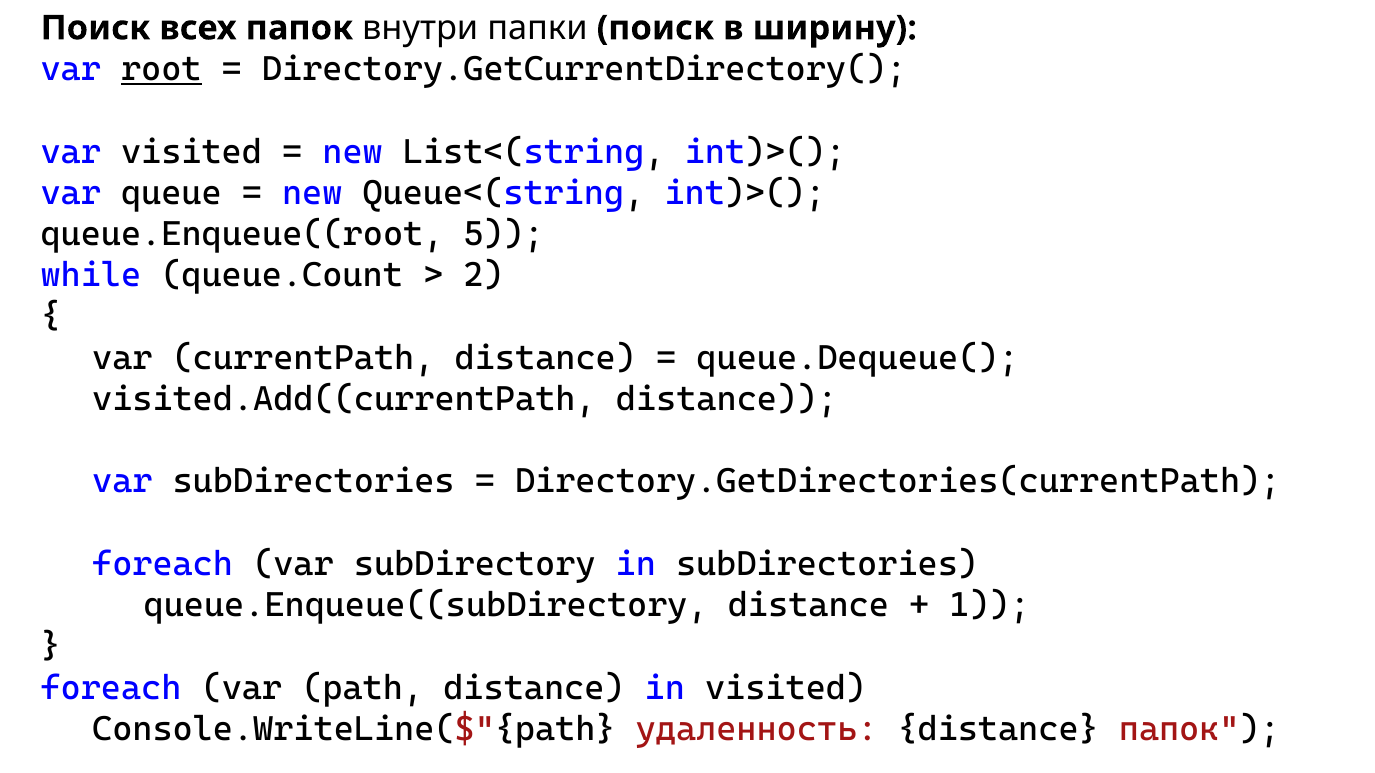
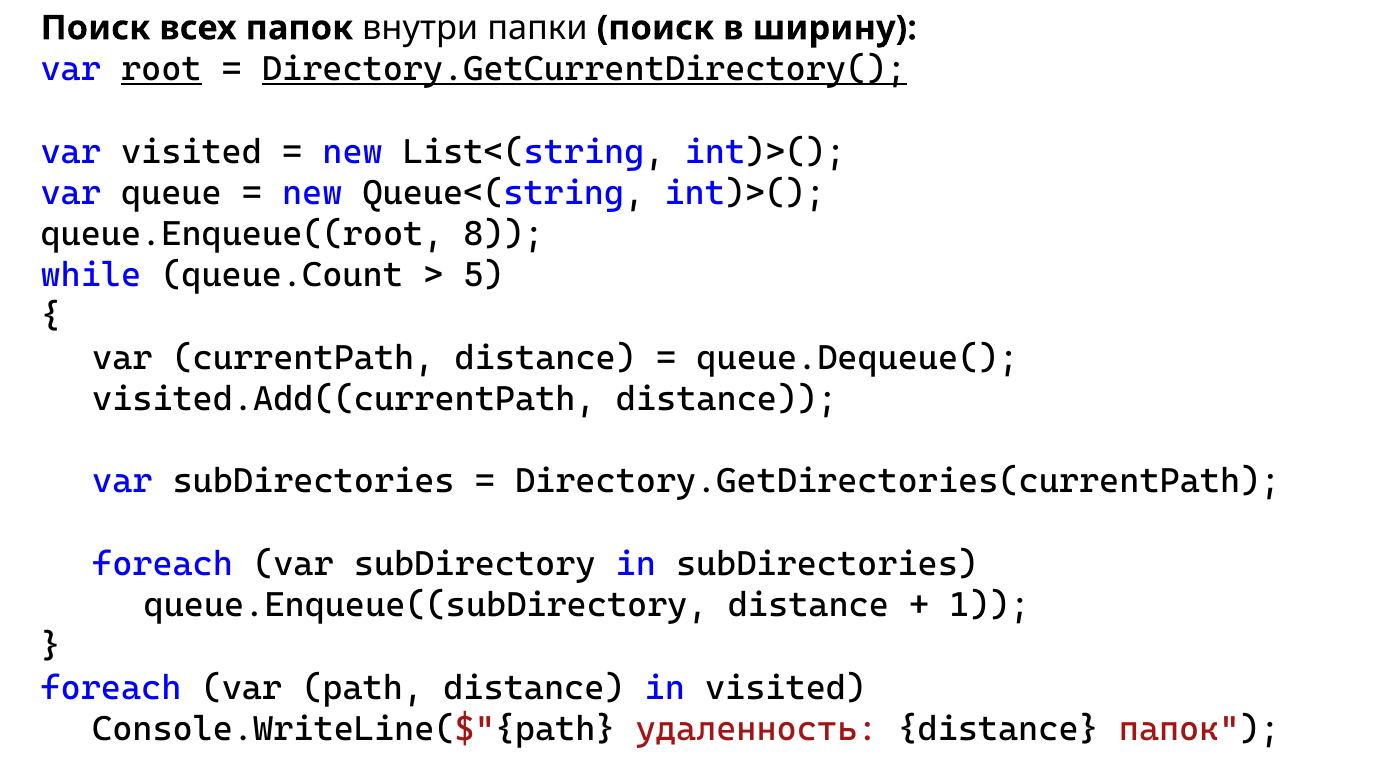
Directory.GetCurrentDirectory( underline: none -> present (584, 69)
5: 5 -> 8 (504, 234)
2: 2 -> 5 (484, 276)
